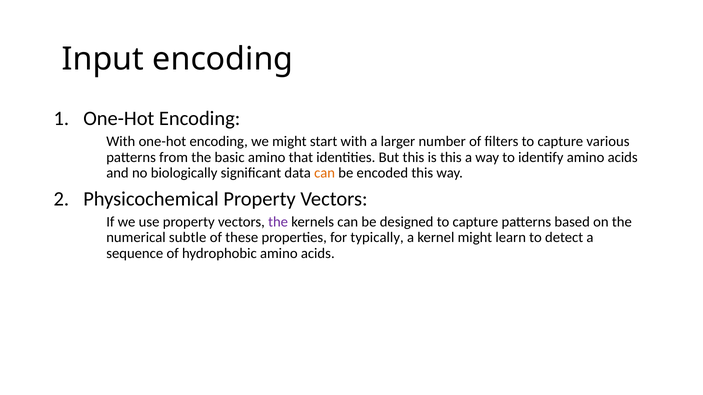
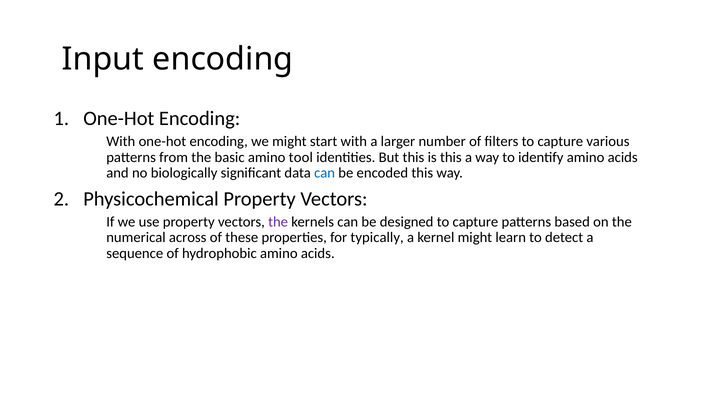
that: that -> tool (301, 157)
can colour: orange -> blue (325, 173)
subtle: subtle -> across (188, 238)
